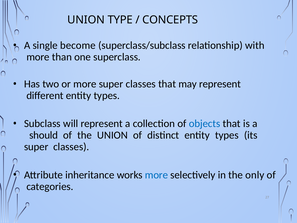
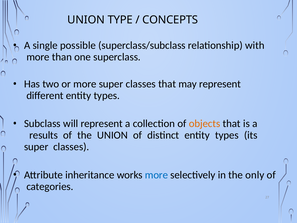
become: become -> possible (78, 45)
objects colour: blue -> orange (205, 124)
should: should -> results (44, 135)
